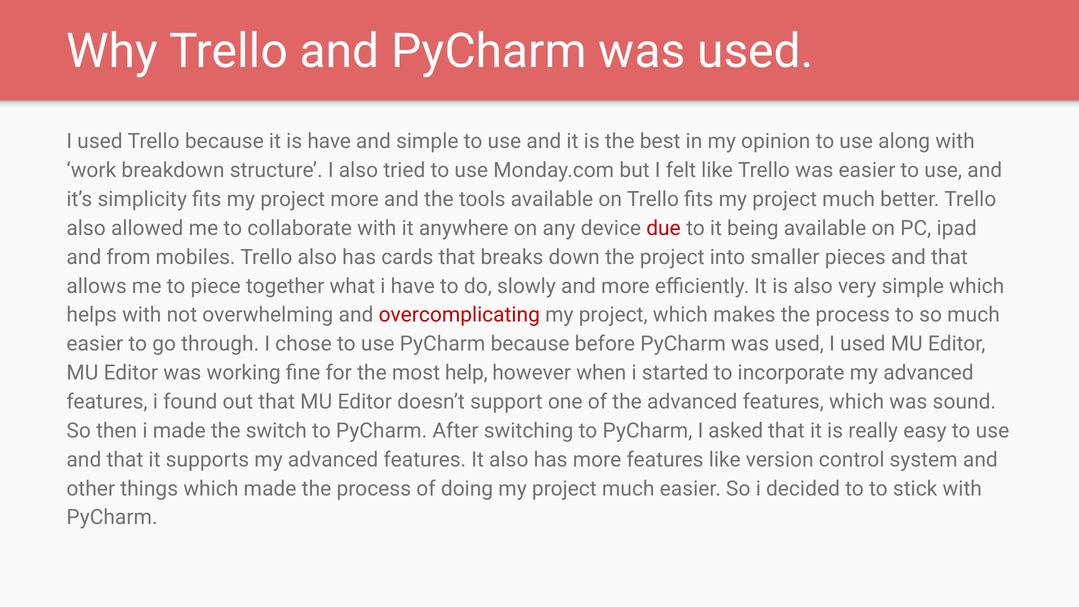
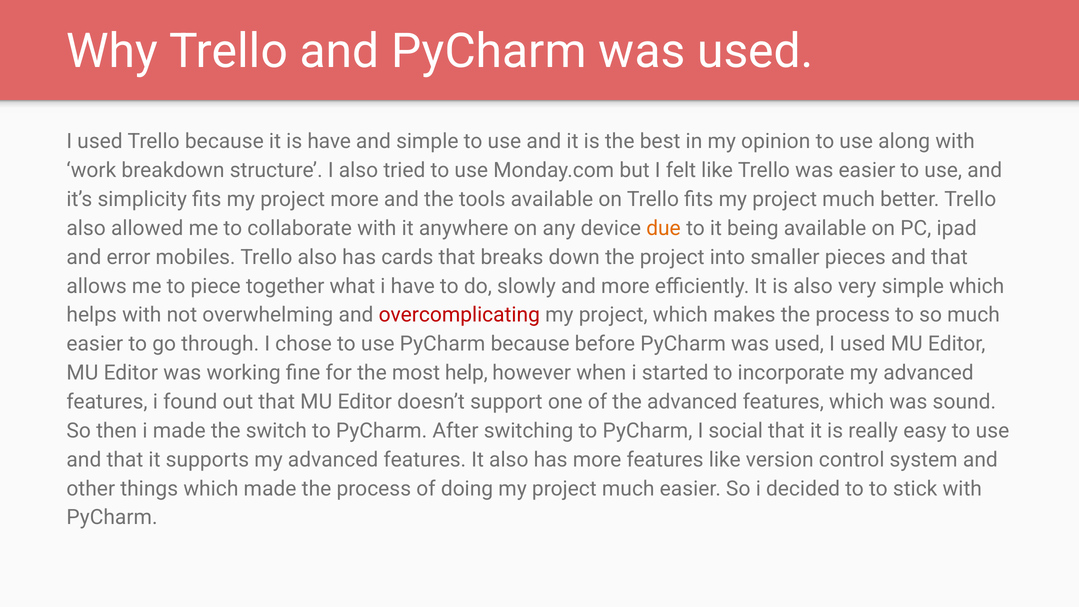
due colour: red -> orange (663, 228)
from: from -> error (128, 257)
asked: asked -> social (736, 431)
